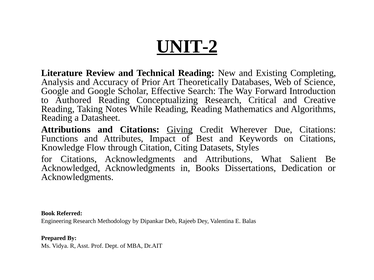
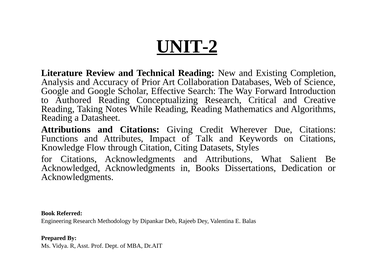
Completing: Completing -> Completion (313, 73)
Theoretically: Theoretically -> Collaboration (203, 82)
Giving underline: present -> none (180, 130)
Best: Best -> Talk (204, 139)
